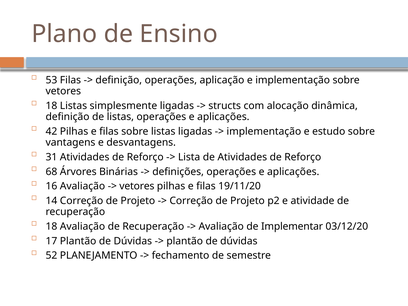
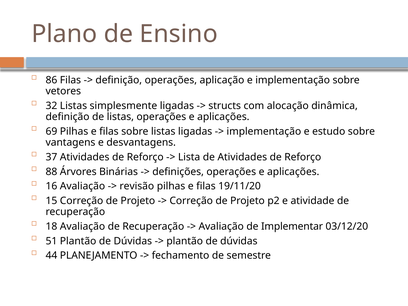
53: 53 -> 86 (51, 80)
18: 18 -> 32 (51, 106)
42: 42 -> 69 (51, 131)
31: 31 -> 37 (51, 157)
68: 68 -> 88 (51, 172)
vetores: vetores -> revisão (137, 186)
14: 14 -> 15 (51, 201)
17: 17 -> 51 (51, 241)
52: 52 -> 44 (51, 256)
